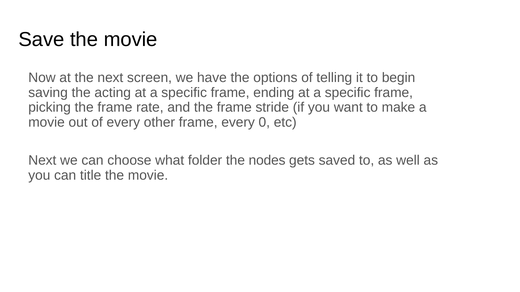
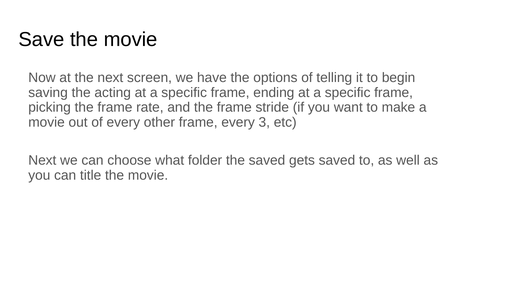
0: 0 -> 3 (264, 122)
the nodes: nodes -> saved (267, 161)
